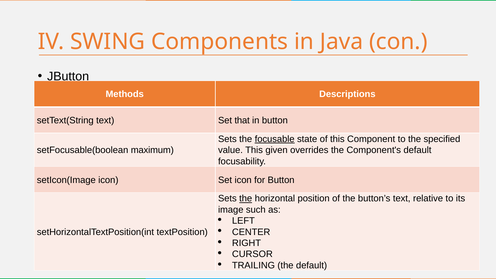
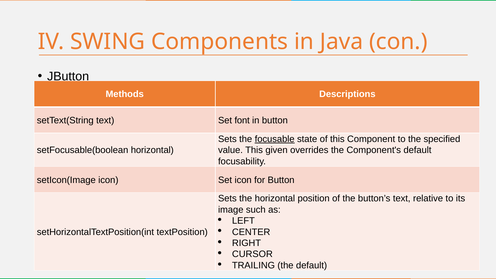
that: that -> font (242, 121)
setFocusable(boolean maximum: maximum -> horizontal (152, 150)
the underline: present -> none (246, 199)
